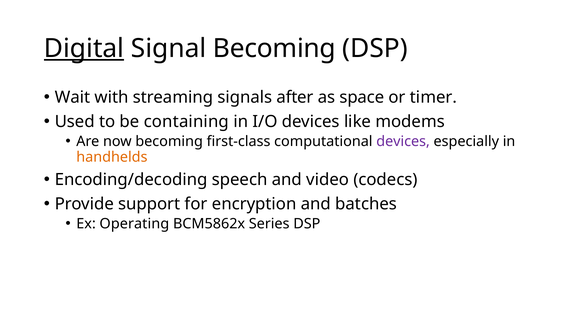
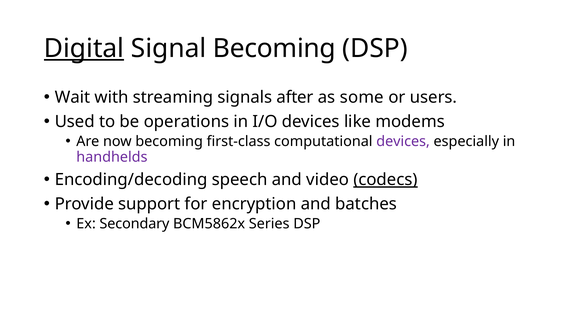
space: space -> some (362, 97)
timer: timer -> users (433, 97)
containing: containing -> operations (186, 122)
handhelds colour: orange -> purple (112, 157)
codecs underline: none -> present (385, 180)
Operating: Operating -> Secondary (134, 224)
